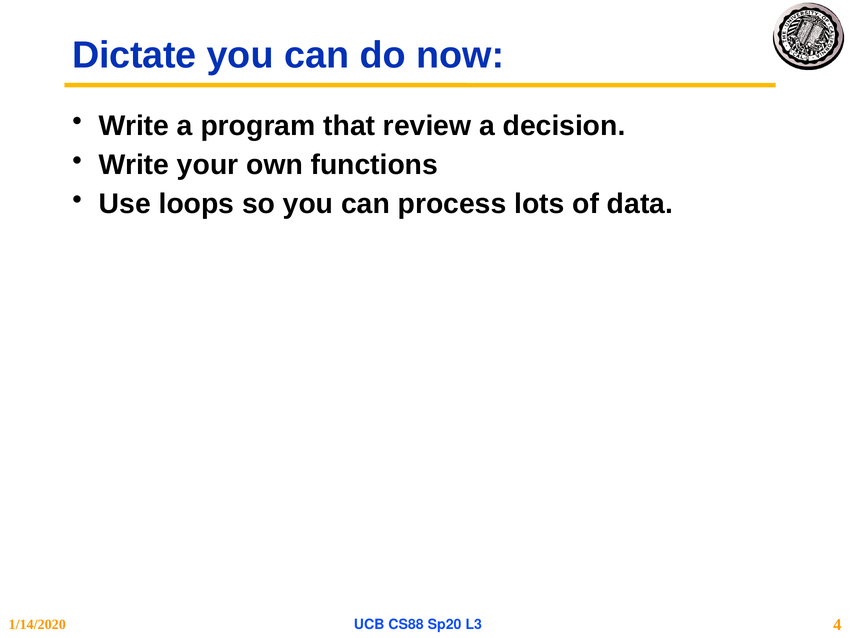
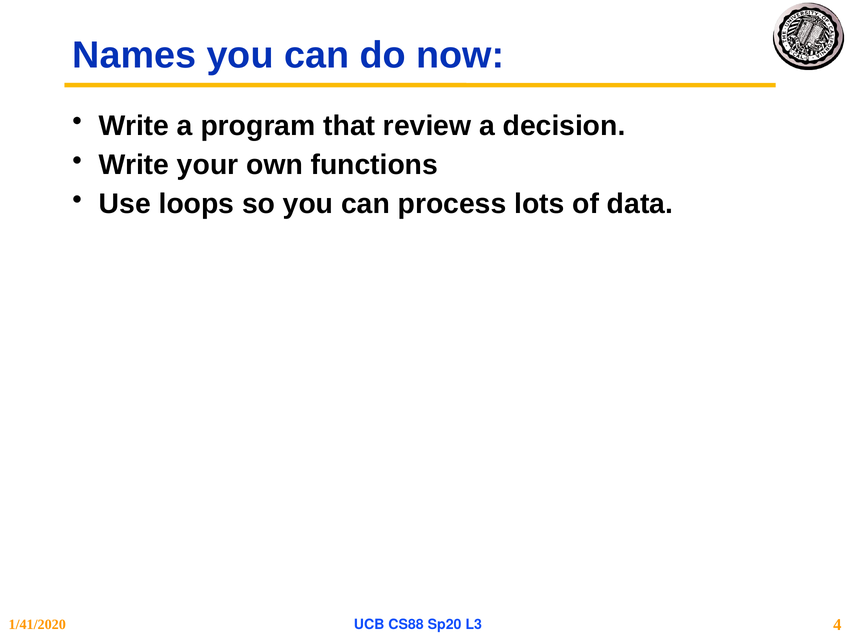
Dictate: Dictate -> Names (134, 55)
1/14/2020: 1/14/2020 -> 1/41/2020 (37, 624)
